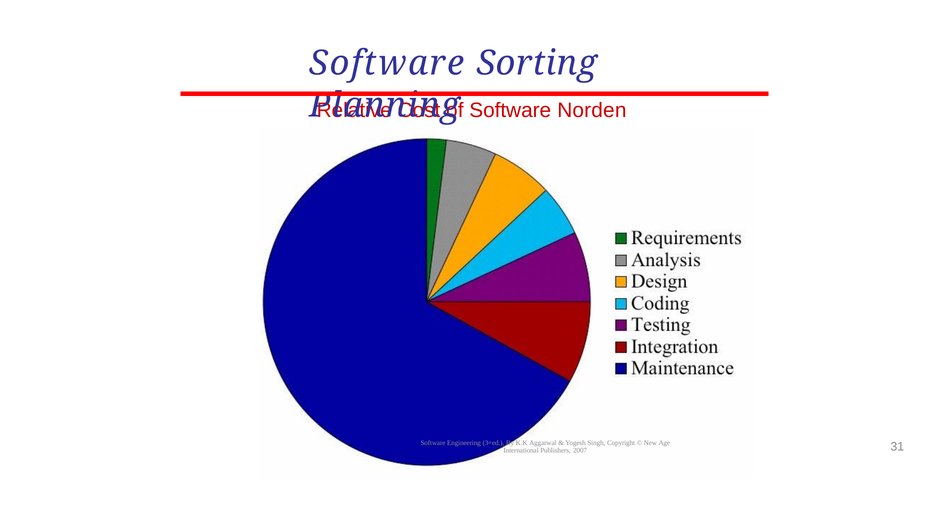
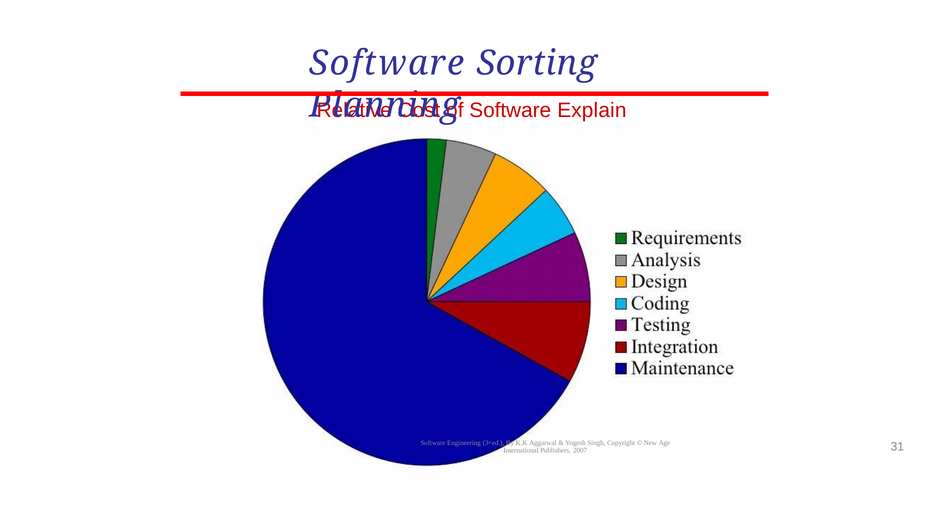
Norden: Norden -> Explain (592, 110)
